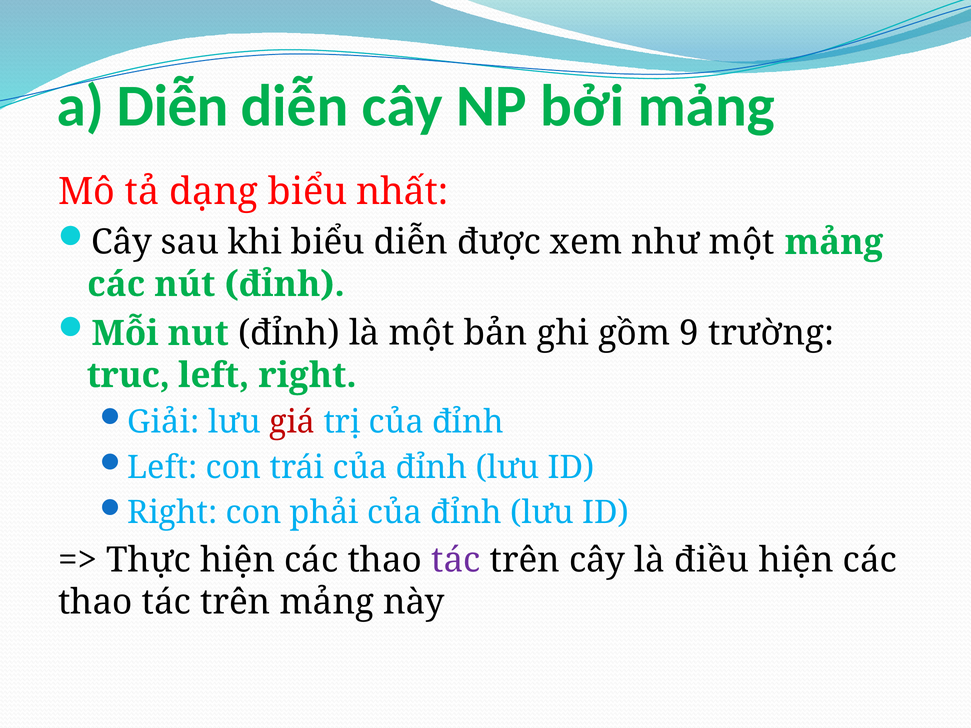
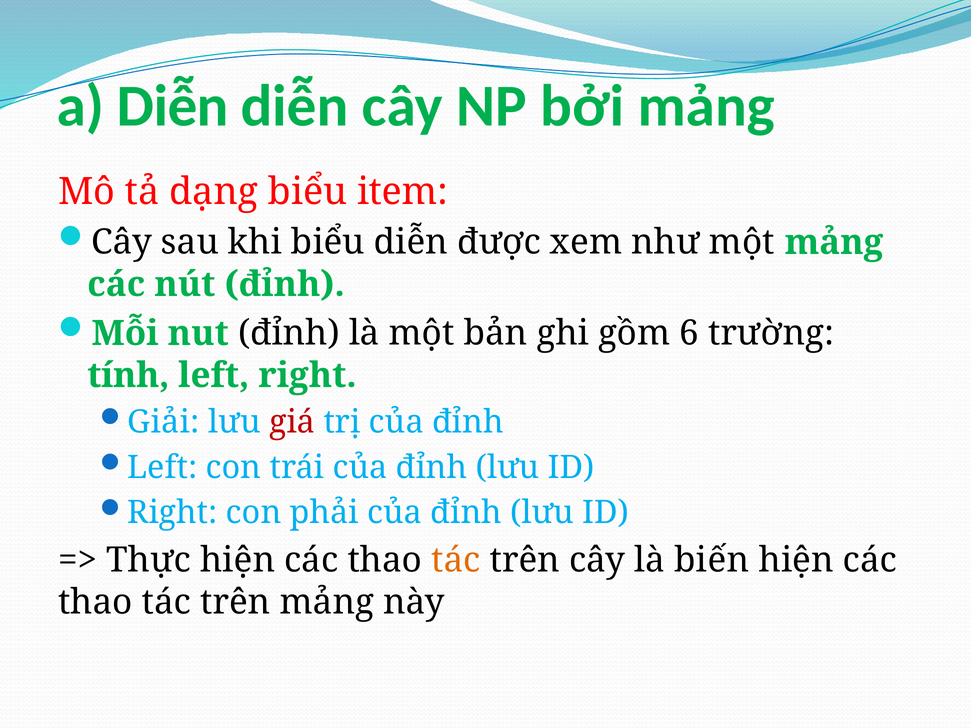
nhất: nhất -> item (402, 192)
9: 9 -> 6 (689, 334)
truc: truc -> tính (128, 376)
tác colour: purple -> orange (456, 561)
điều: điều -> biến (712, 561)
